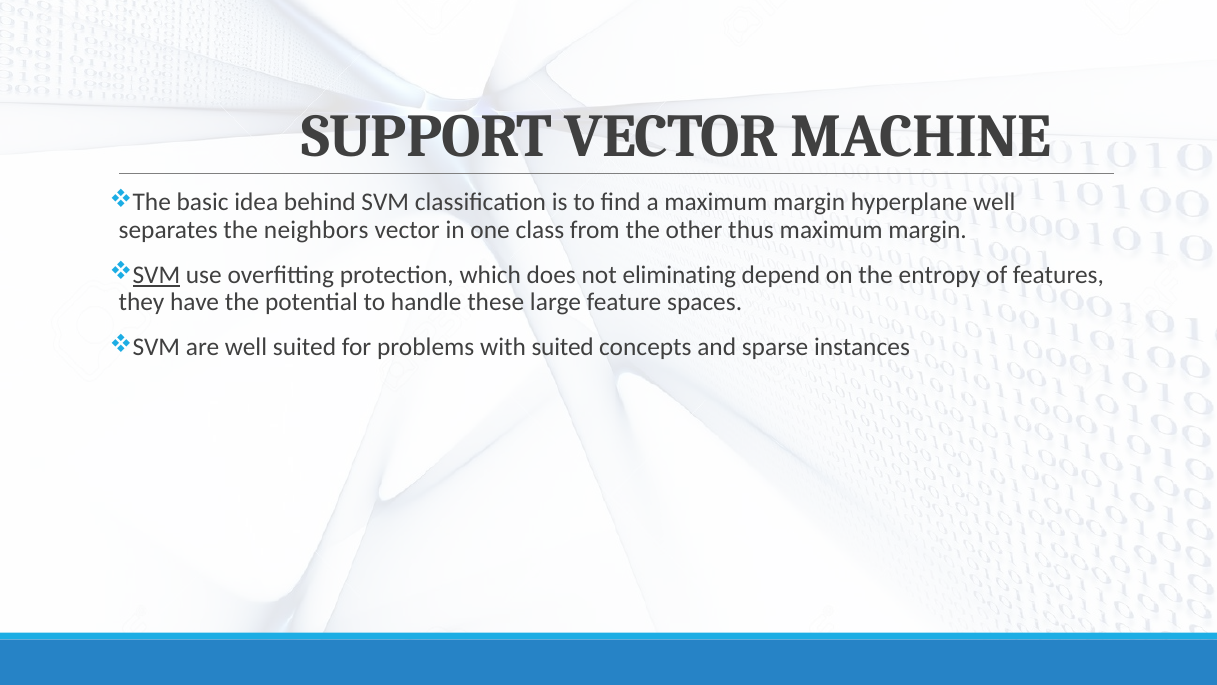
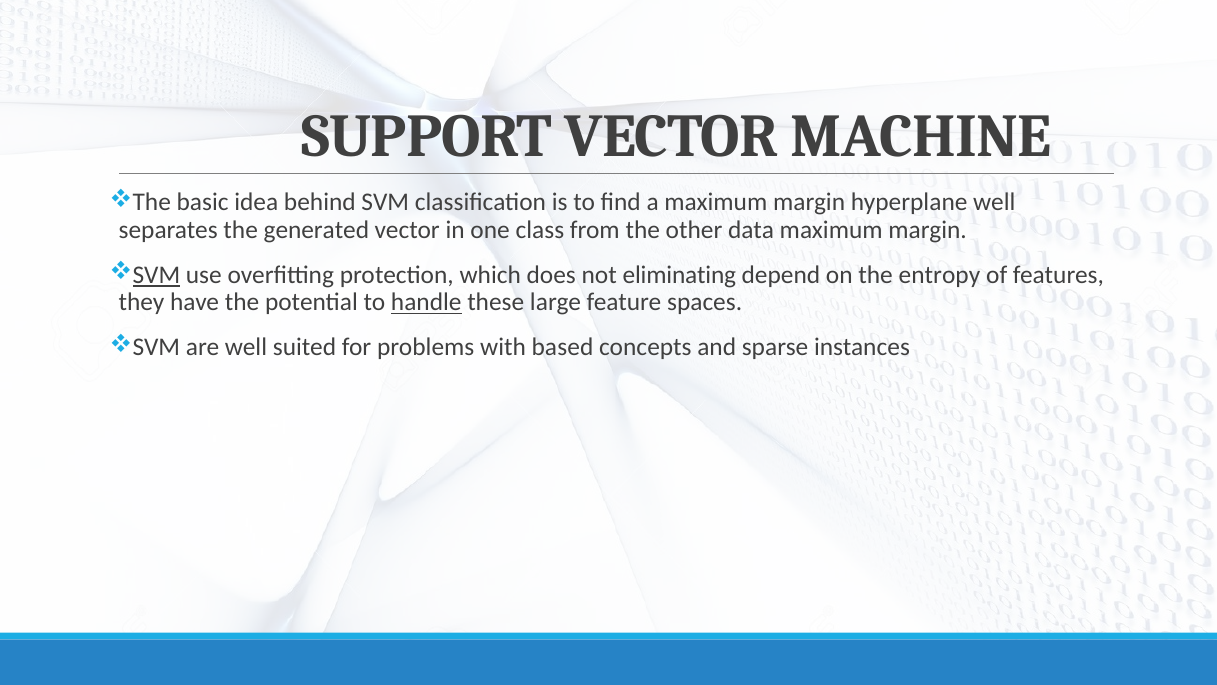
neighbors: neighbors -> generated (316, 230)
thus: thus -> data (751, 230)
handle underline: none -> present (426, 302)
with suited: suited -> based (562, 347)
